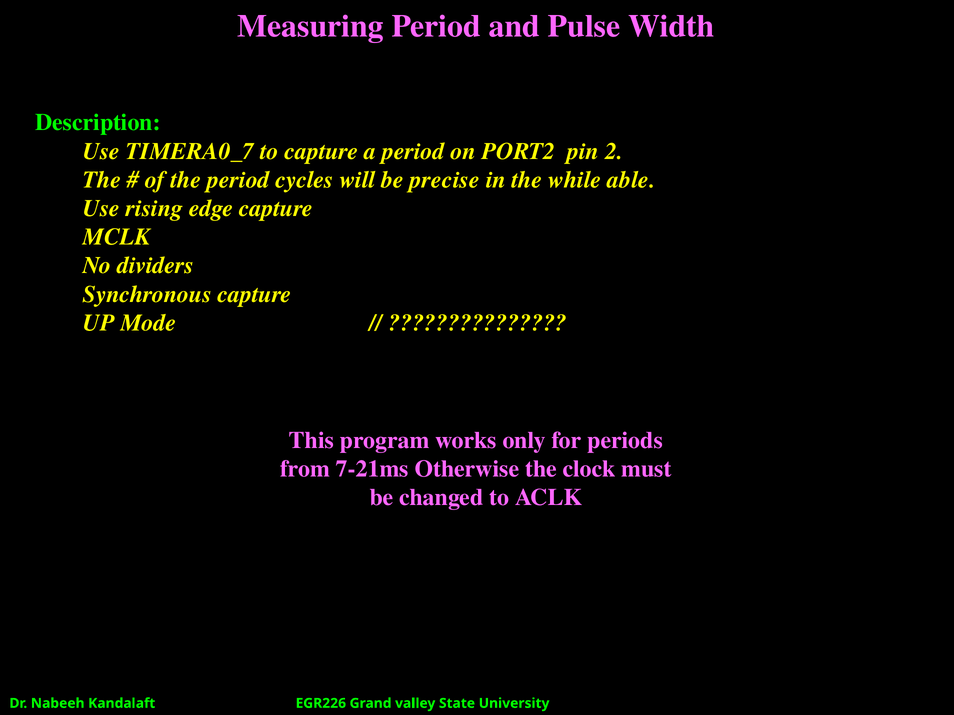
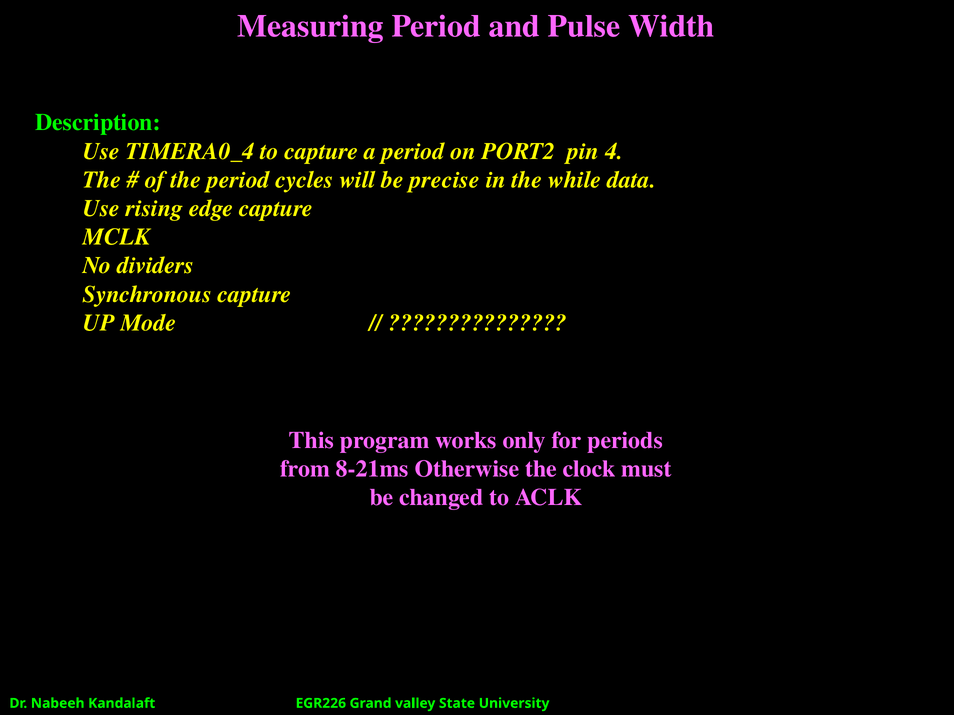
TIMERA0_7: TIMERA0_7 -> TIMERA0_4 (190, 151)
2: 2 -> 4 (614, 151)
able: able -> data (631, 180)
7-21ms: 7-21ms -> 8-21ms (372, 469)
